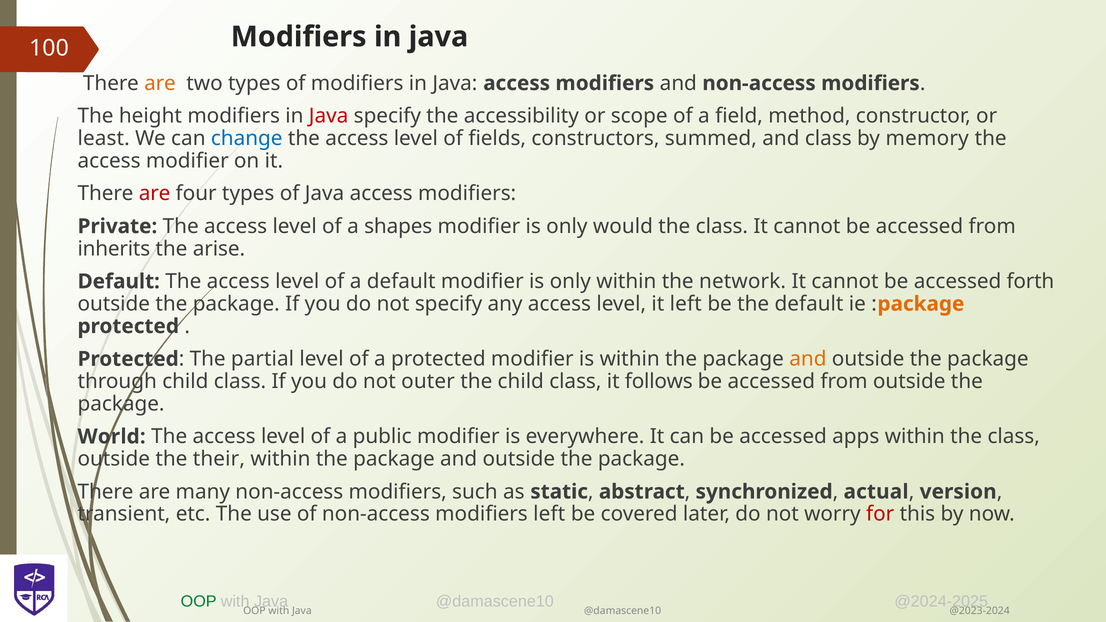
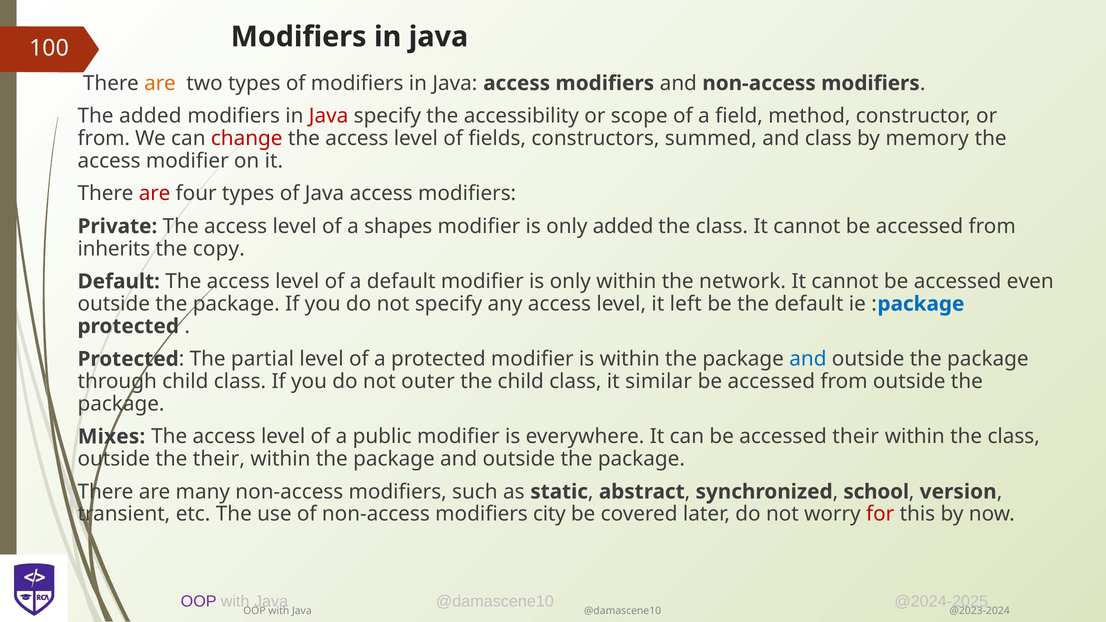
The height: height -> added (150, 116)
least: least -> from (104, 138)
change colour: blue -> red (247, 138)
only would: would -> added (623, 226)
arise: arise -> copy (219, 249)
forth: forth -> even (1030, 282)
package colour: orange -> blue (921, 304)
and colour: orange -> blue (808, 359)
follows: follows -> similar (659, 381)
World: World -> Mixes (112, 437)
accessed apps: apps -> their (856, 437)
actual: actual -> school (876, 492)
modifiers left: left -> city (549, 514)
OOP colour: green -> purple (199, 601)
